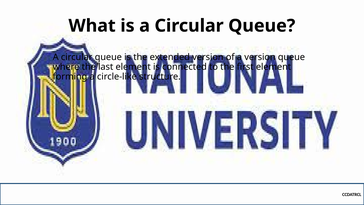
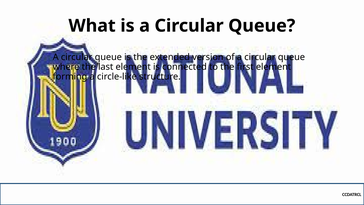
of a version: version -> circular (260, 57)
